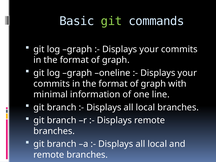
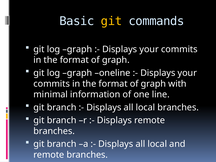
git colour: light green -> yellow (111, 21)
